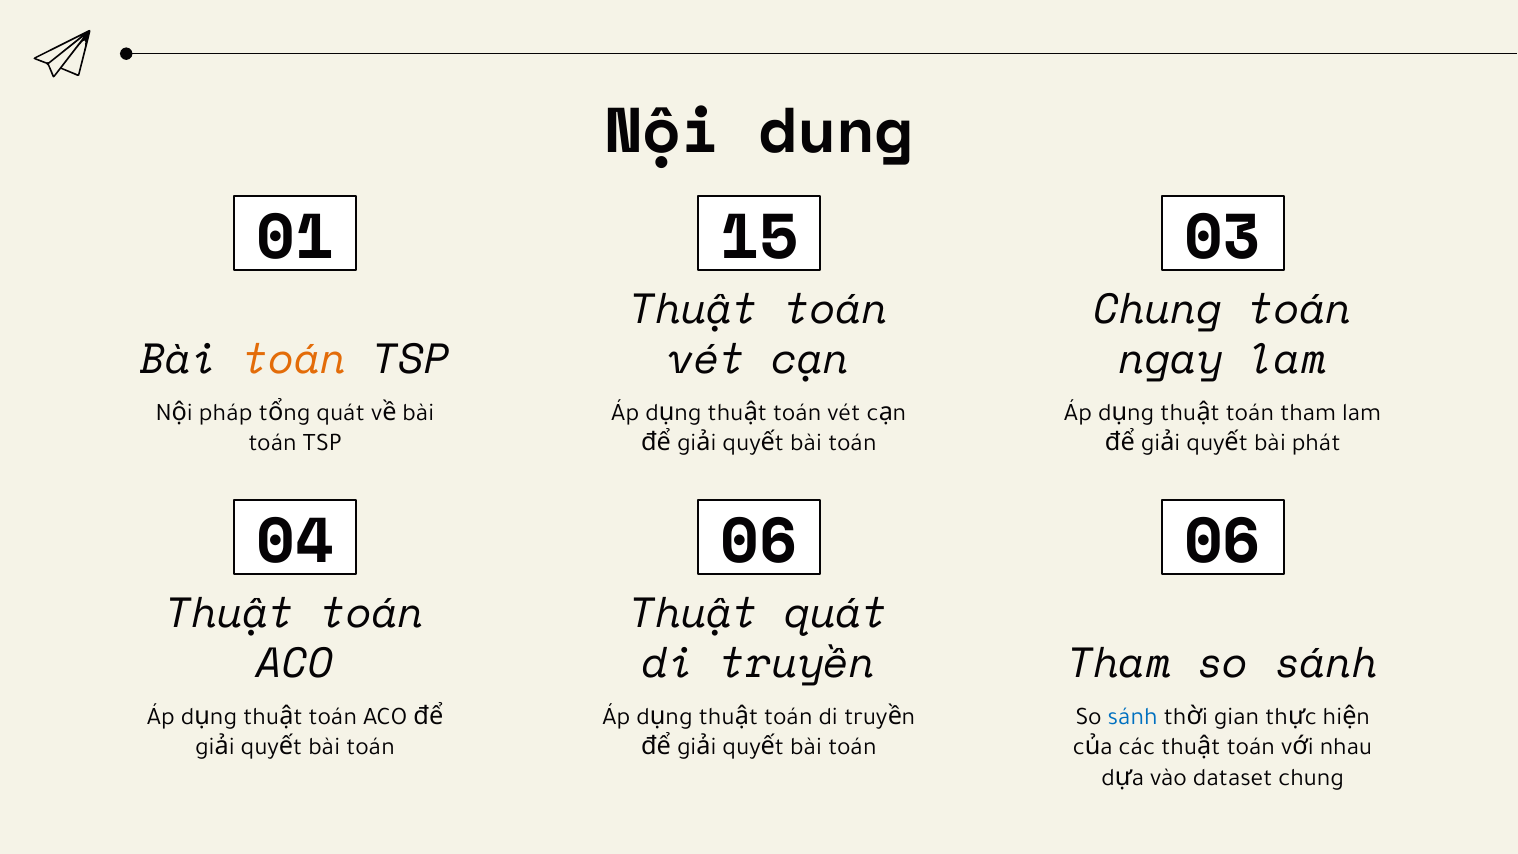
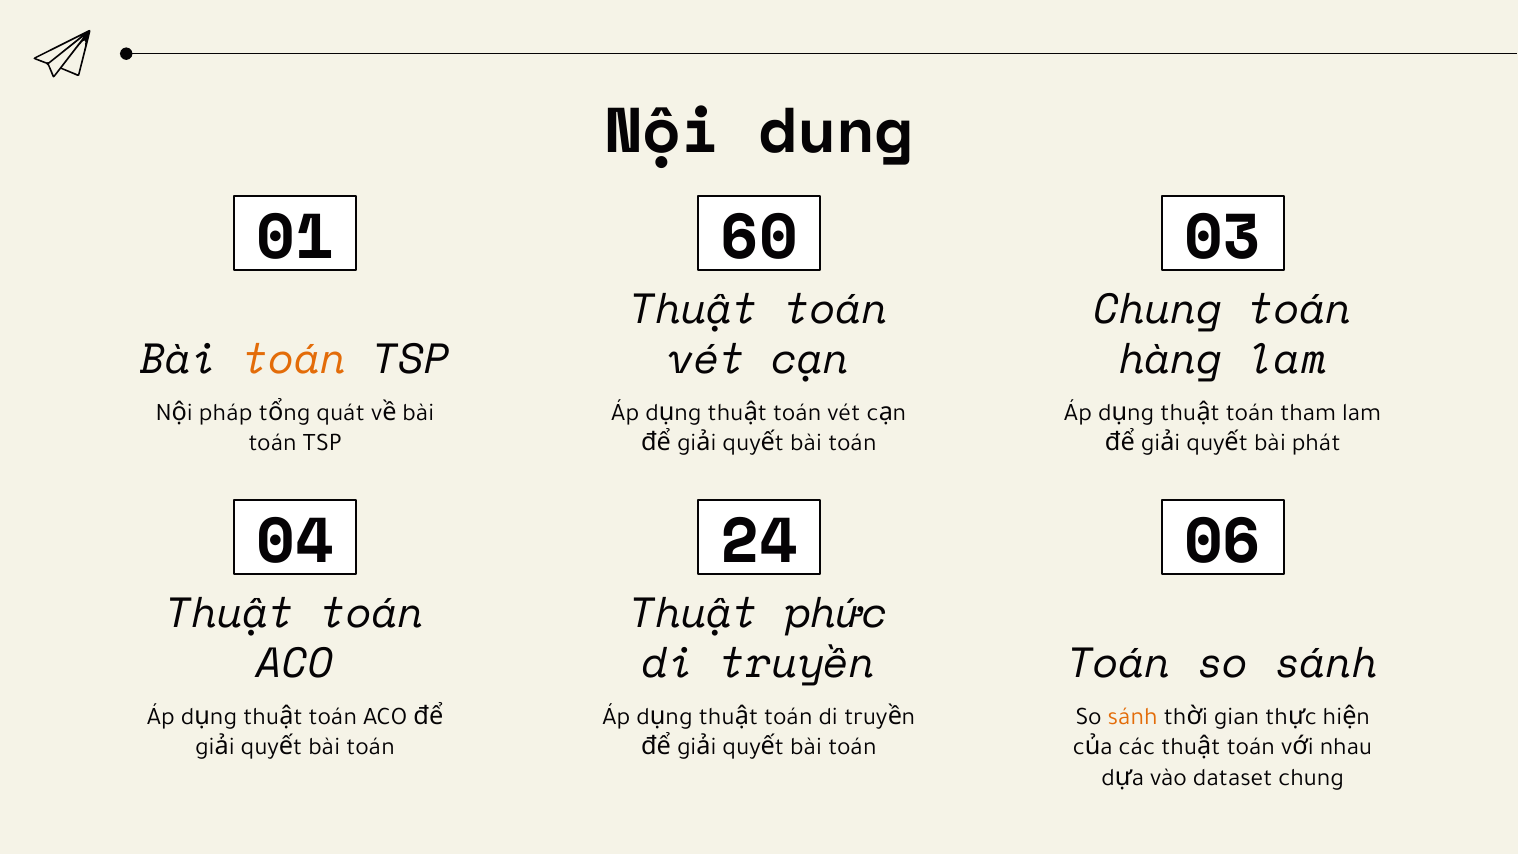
15: 15 -> 60 (759, 237)
ngay: ngay -> hàng (1171, 360)
04 06: 06 -> 24 (759, 541)
Thuật quát: quát -> phức (836, 613)
truyền Tham: Tham -> Toán (1119, 664)
sánh colour: blue -> orange (1133, 716)
